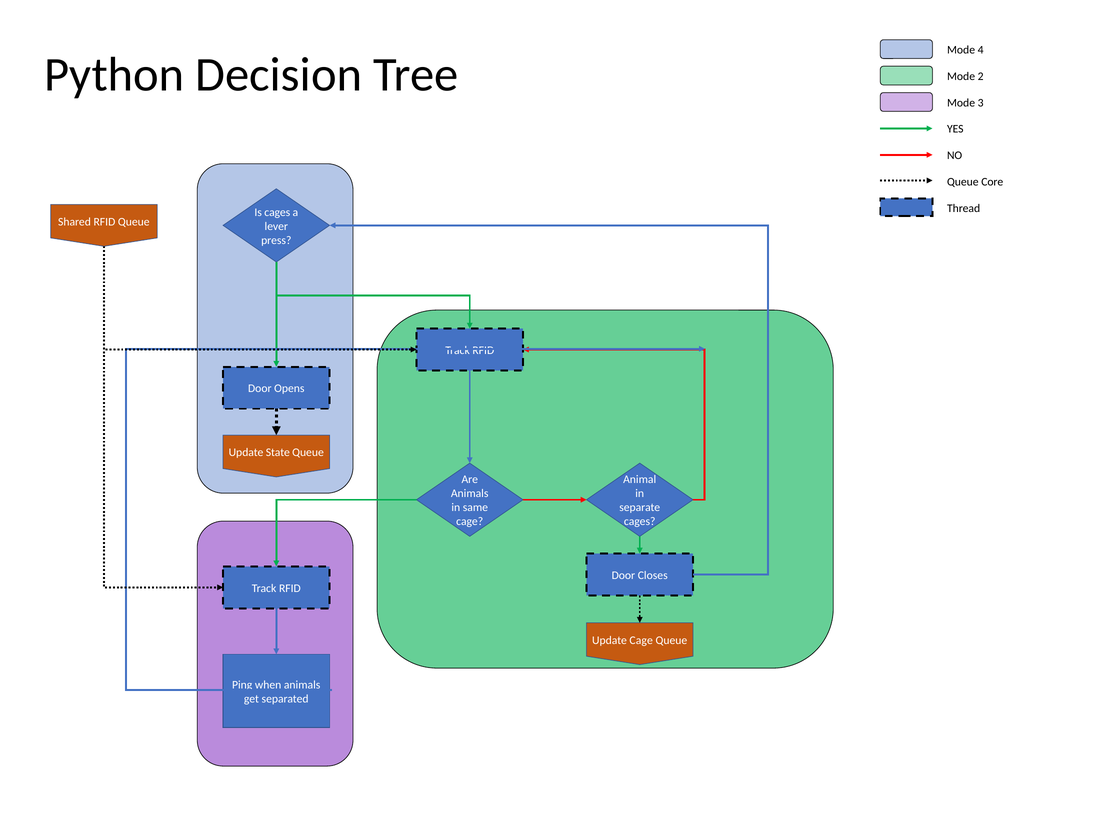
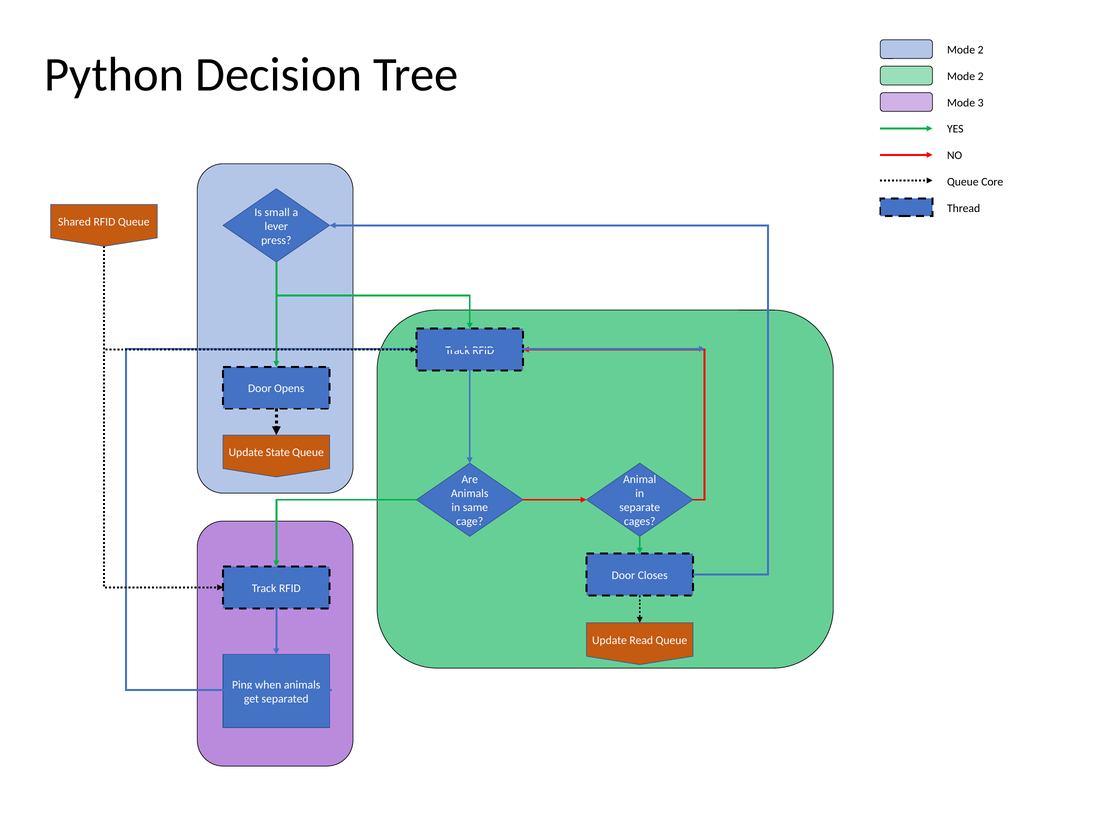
4: 4 -> 2 (981, 50)
Is cages: cages -> small (277, 212)
Update Cage: Cage -> Read (641, 640)
